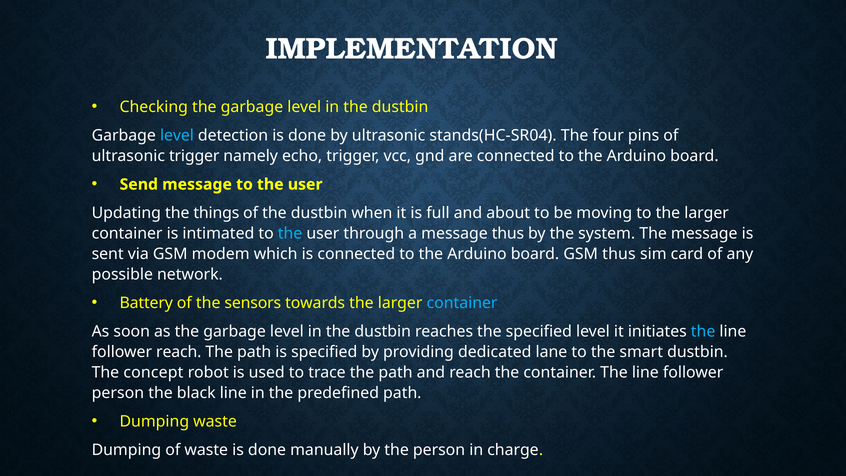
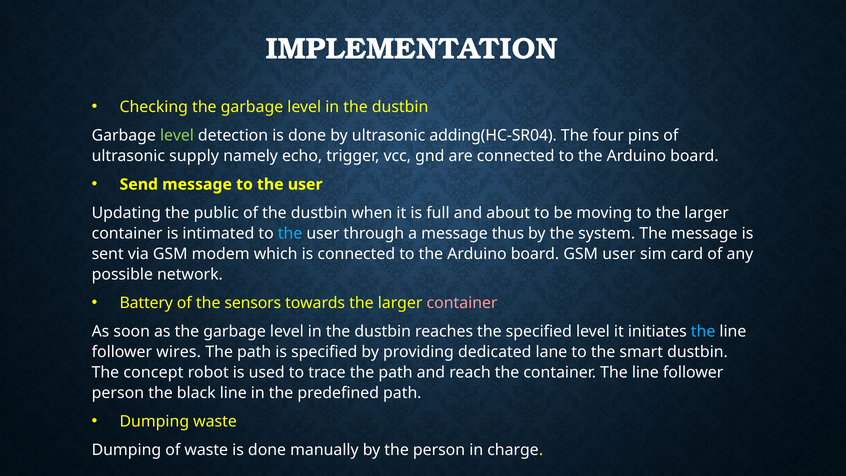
level colour: light blue -> light green (177, 135)
stands(HC-SR04: stands(HC-SR04 -> adding(HC-SR04 (493, 135)
ultrasonic trigger: trigger -> supply (194, 156)
things: things -> public (216, 213)
GSM thus: thus -> user (619, 254)
container colour: light blue -> pink (462, 303)
follower reach: reach -> wires (179, 352)
